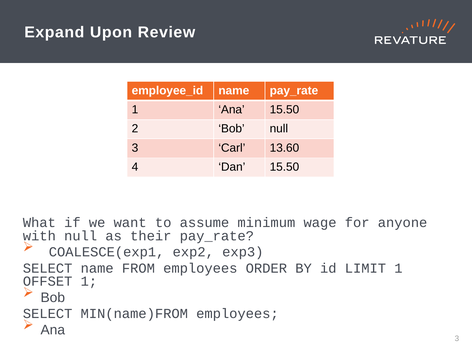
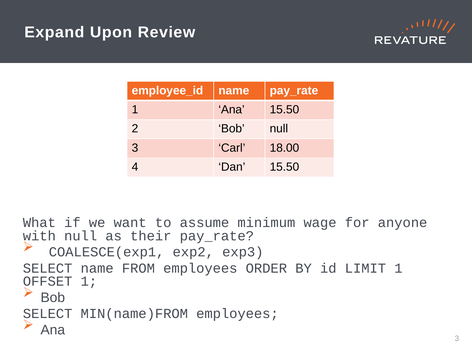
13.60: 13.60 -> 18.00 (284, 148)
